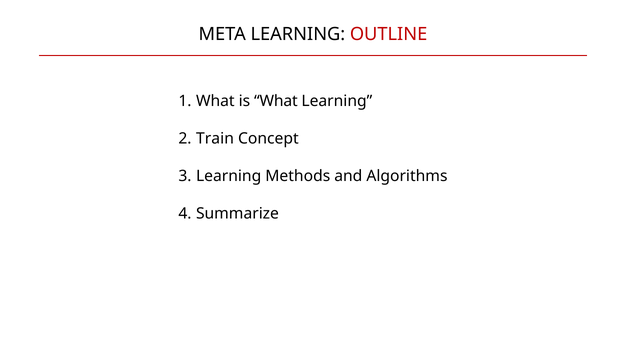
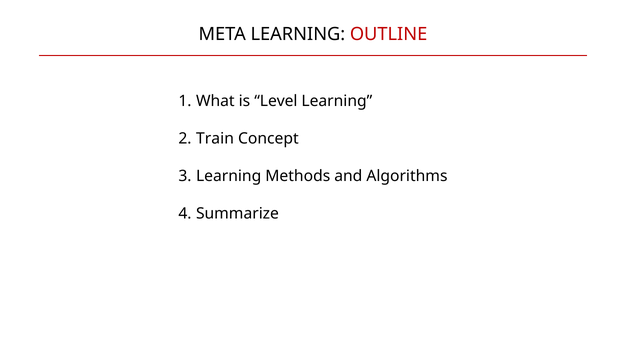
is What: What -> Level (276, 101)
